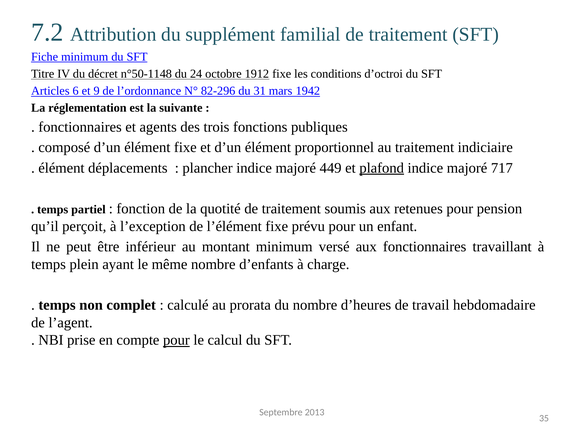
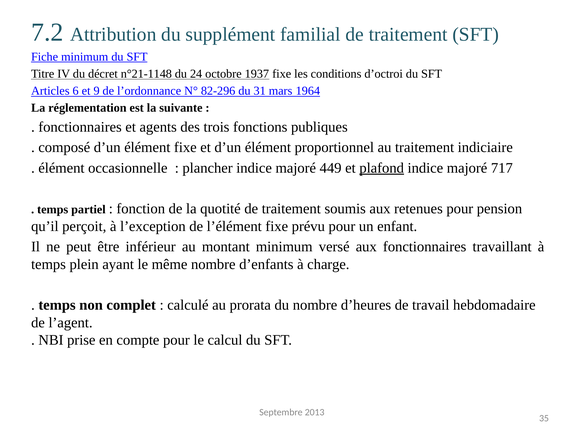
n°50-1148: n°50-1148 -> n°21-1148 (146, 74)
1912: 1912 -> 1937 (257, 74)
1942: 1942 -> 1964 (308, 91)
déplacements: déplacements -> occasionnelle (128, 168)
pour underline: present -> none (176, 340)
